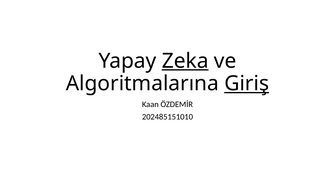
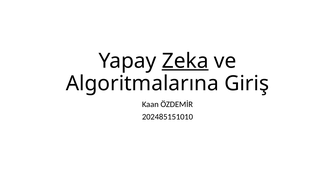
Giriş underline: present -> none (247, 84)
